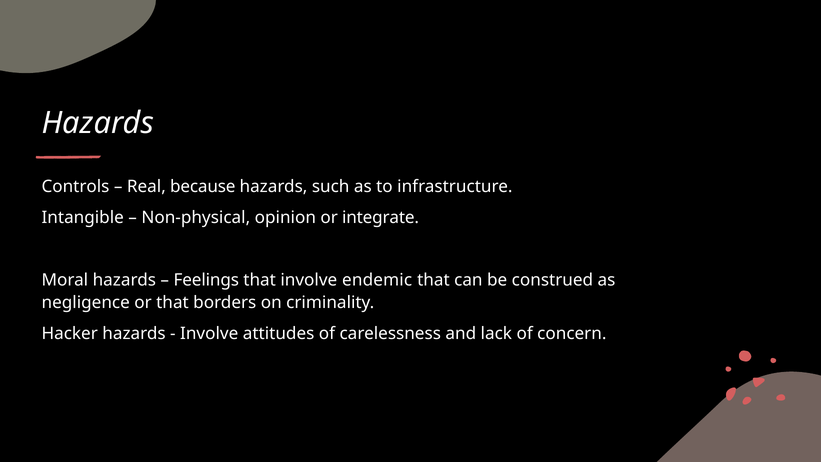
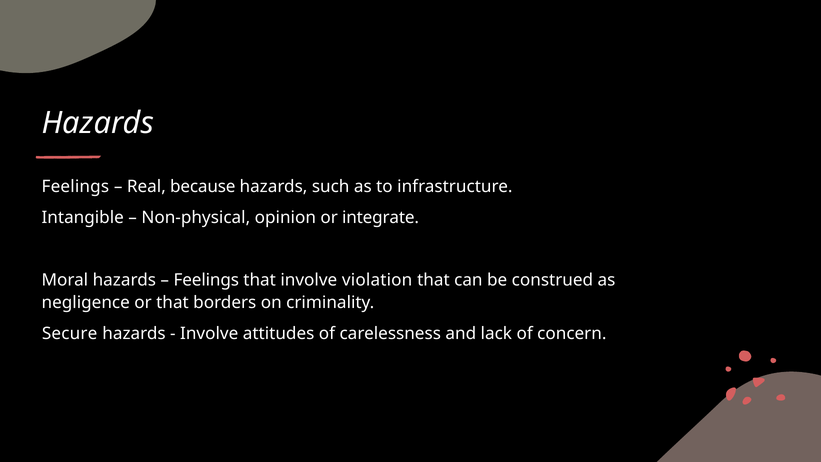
Controls: Controls -> Feelings (75, 186)
endemic: endemic -> violation (377, 280)
Hacker: Hacker -> Secure (70, 333)
